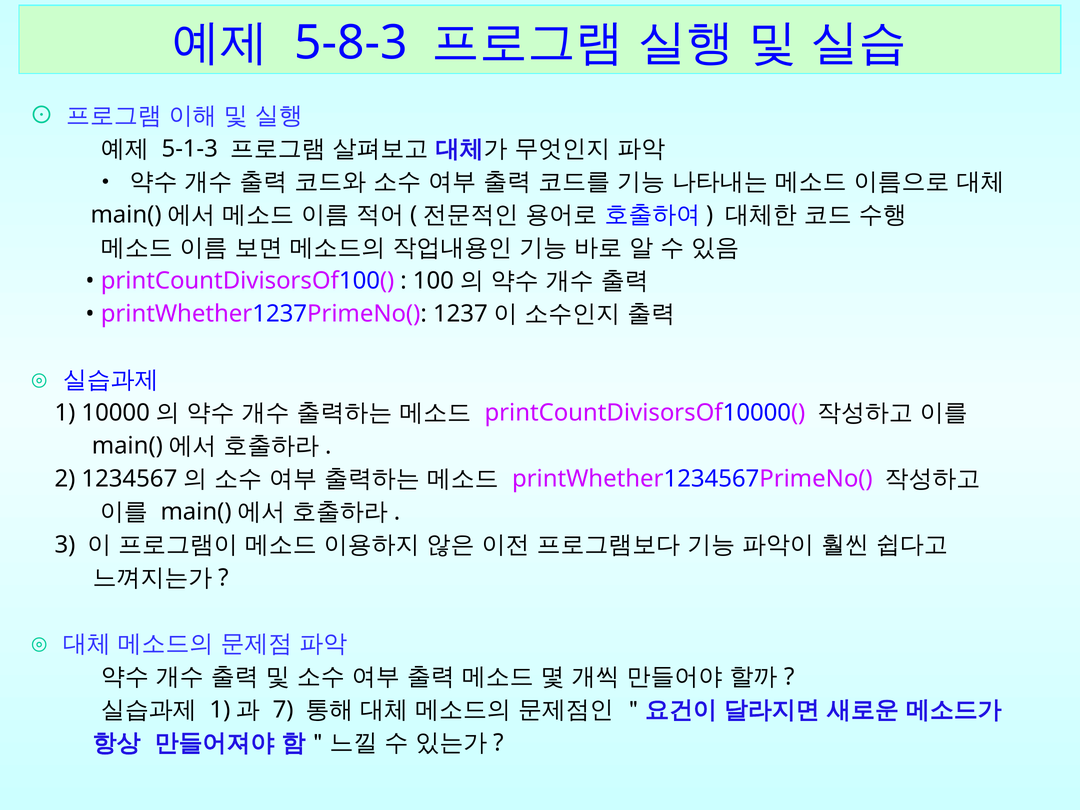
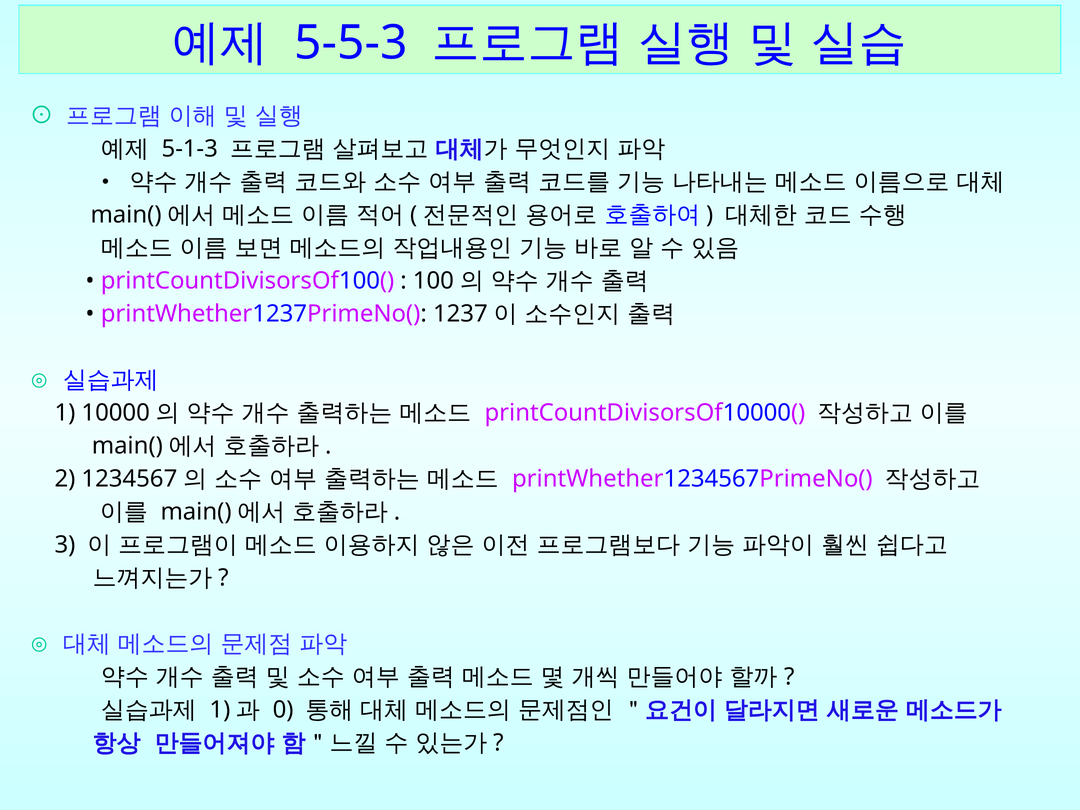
5-8-3: 5-8-3 -> 5-5-3 (351, 43)
7: 7 -> 0 (283, 710)
